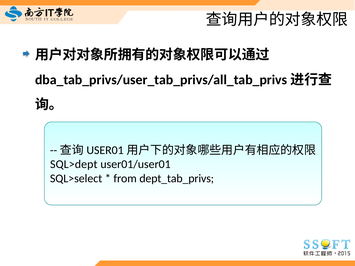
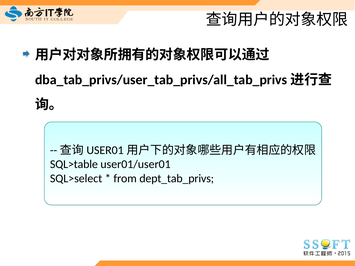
SQL>dept: SQL>dept -> SQL>table (74, 164)
